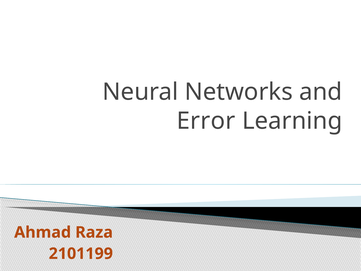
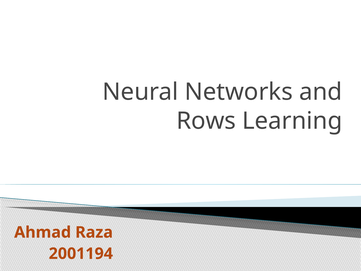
Error: Error -> Rows (206, 121)
2101199: 2101199 -> 2001194 (81, 253)
